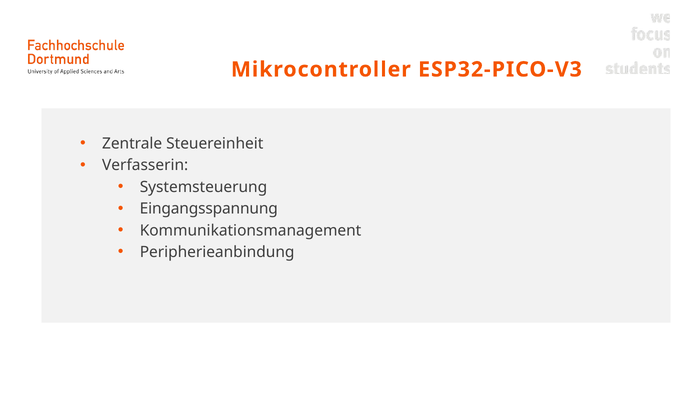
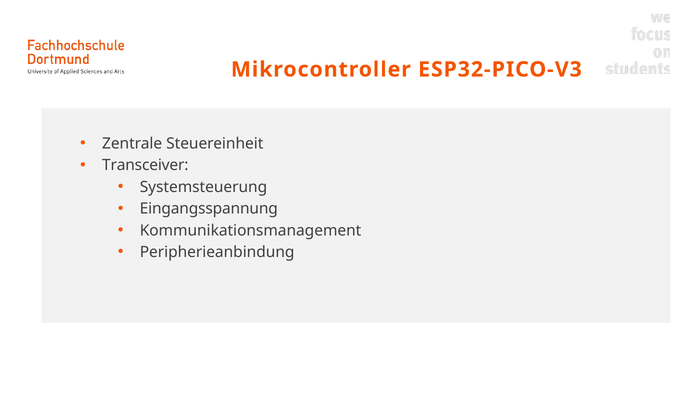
Verfasserin: Verfasserin -> Transceiver (145, 165)
